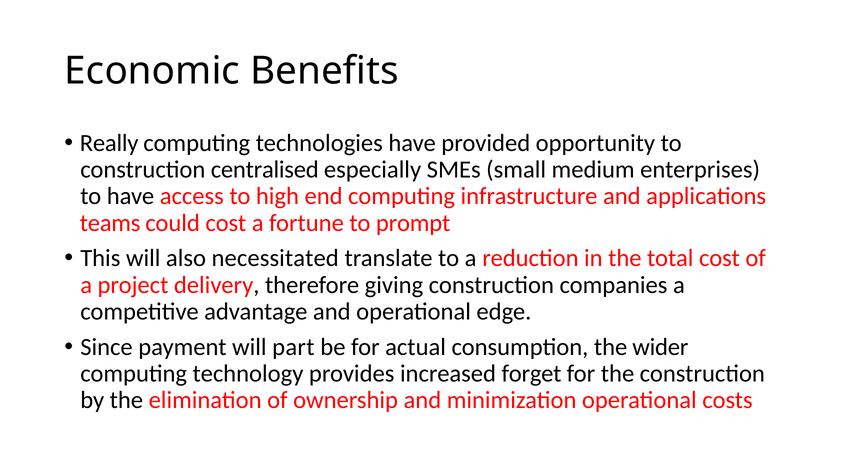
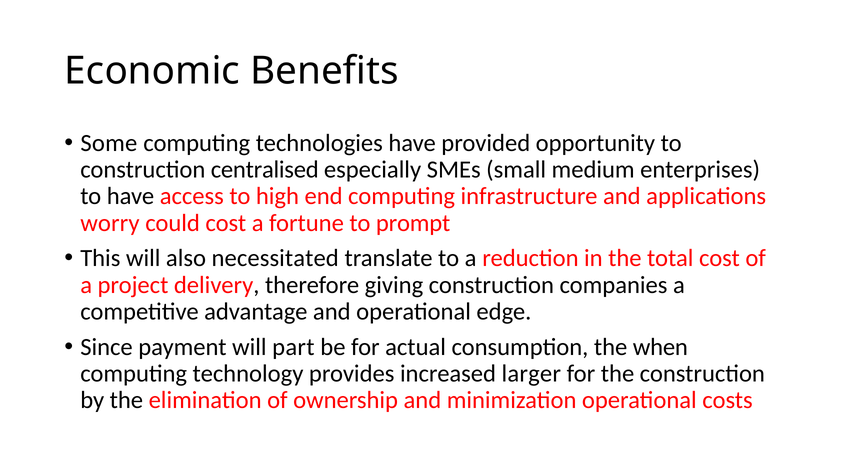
Really: Really -> Some (109, 143)
teams: teams -> worry (110, 223)
wider: wider -> when (660, 346)
forget: forget -> larger (531, 373)
